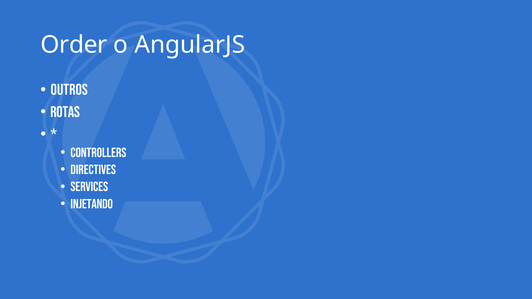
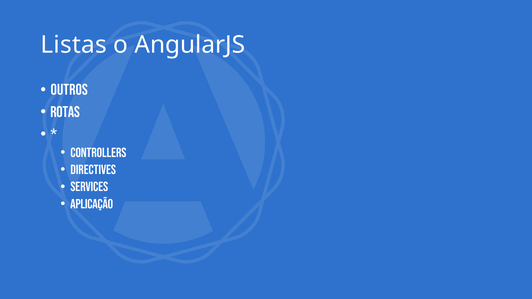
Order: Order -> Listas (74, 45)
Injetando: Injetando -> Aplicação (92, 204)
